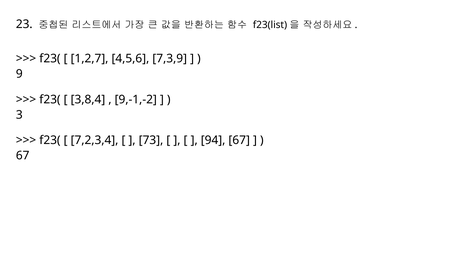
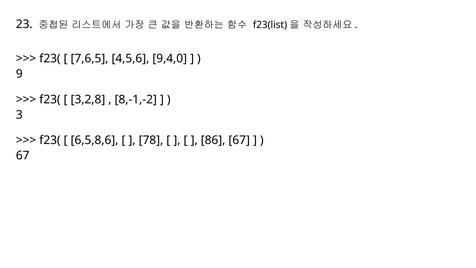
1,2,7: 1,2,7 -> 7,6,5 (90, 59)
7,3,9: 7,3,9 -> 9,4,0 (170, 59)
3,8,4: 3,8,4 -> 3,2,8 (88, 99)
9,-1,-2: 9,-1,-2 -> 8,-1,-2 (136, 99)
7,2,3,4: 7,2,3,4 -> 6,5,8,6 (95, 140)
73: 73 -> 78 (151, 140)
94: 94 -> 86 (213, 140)
